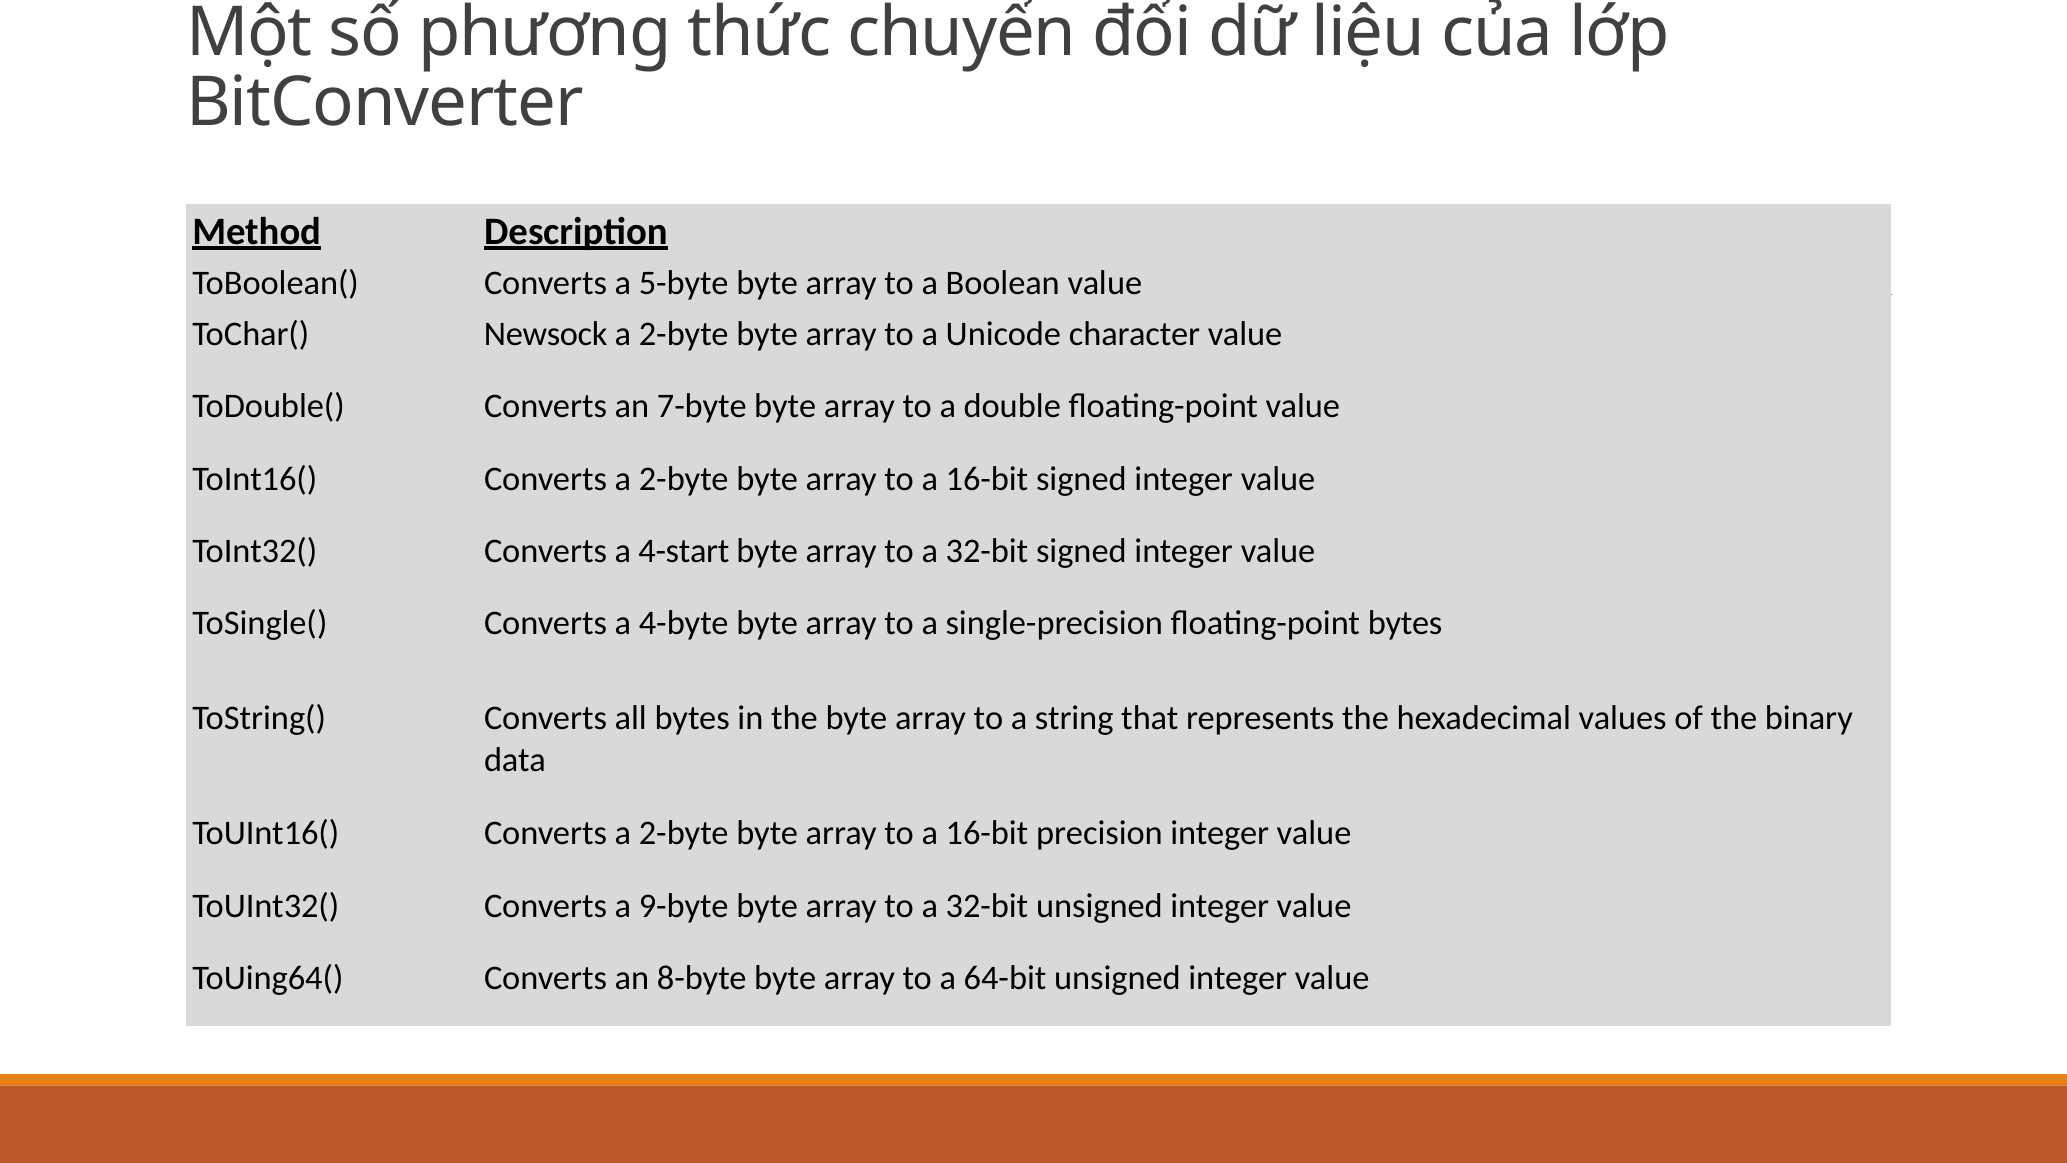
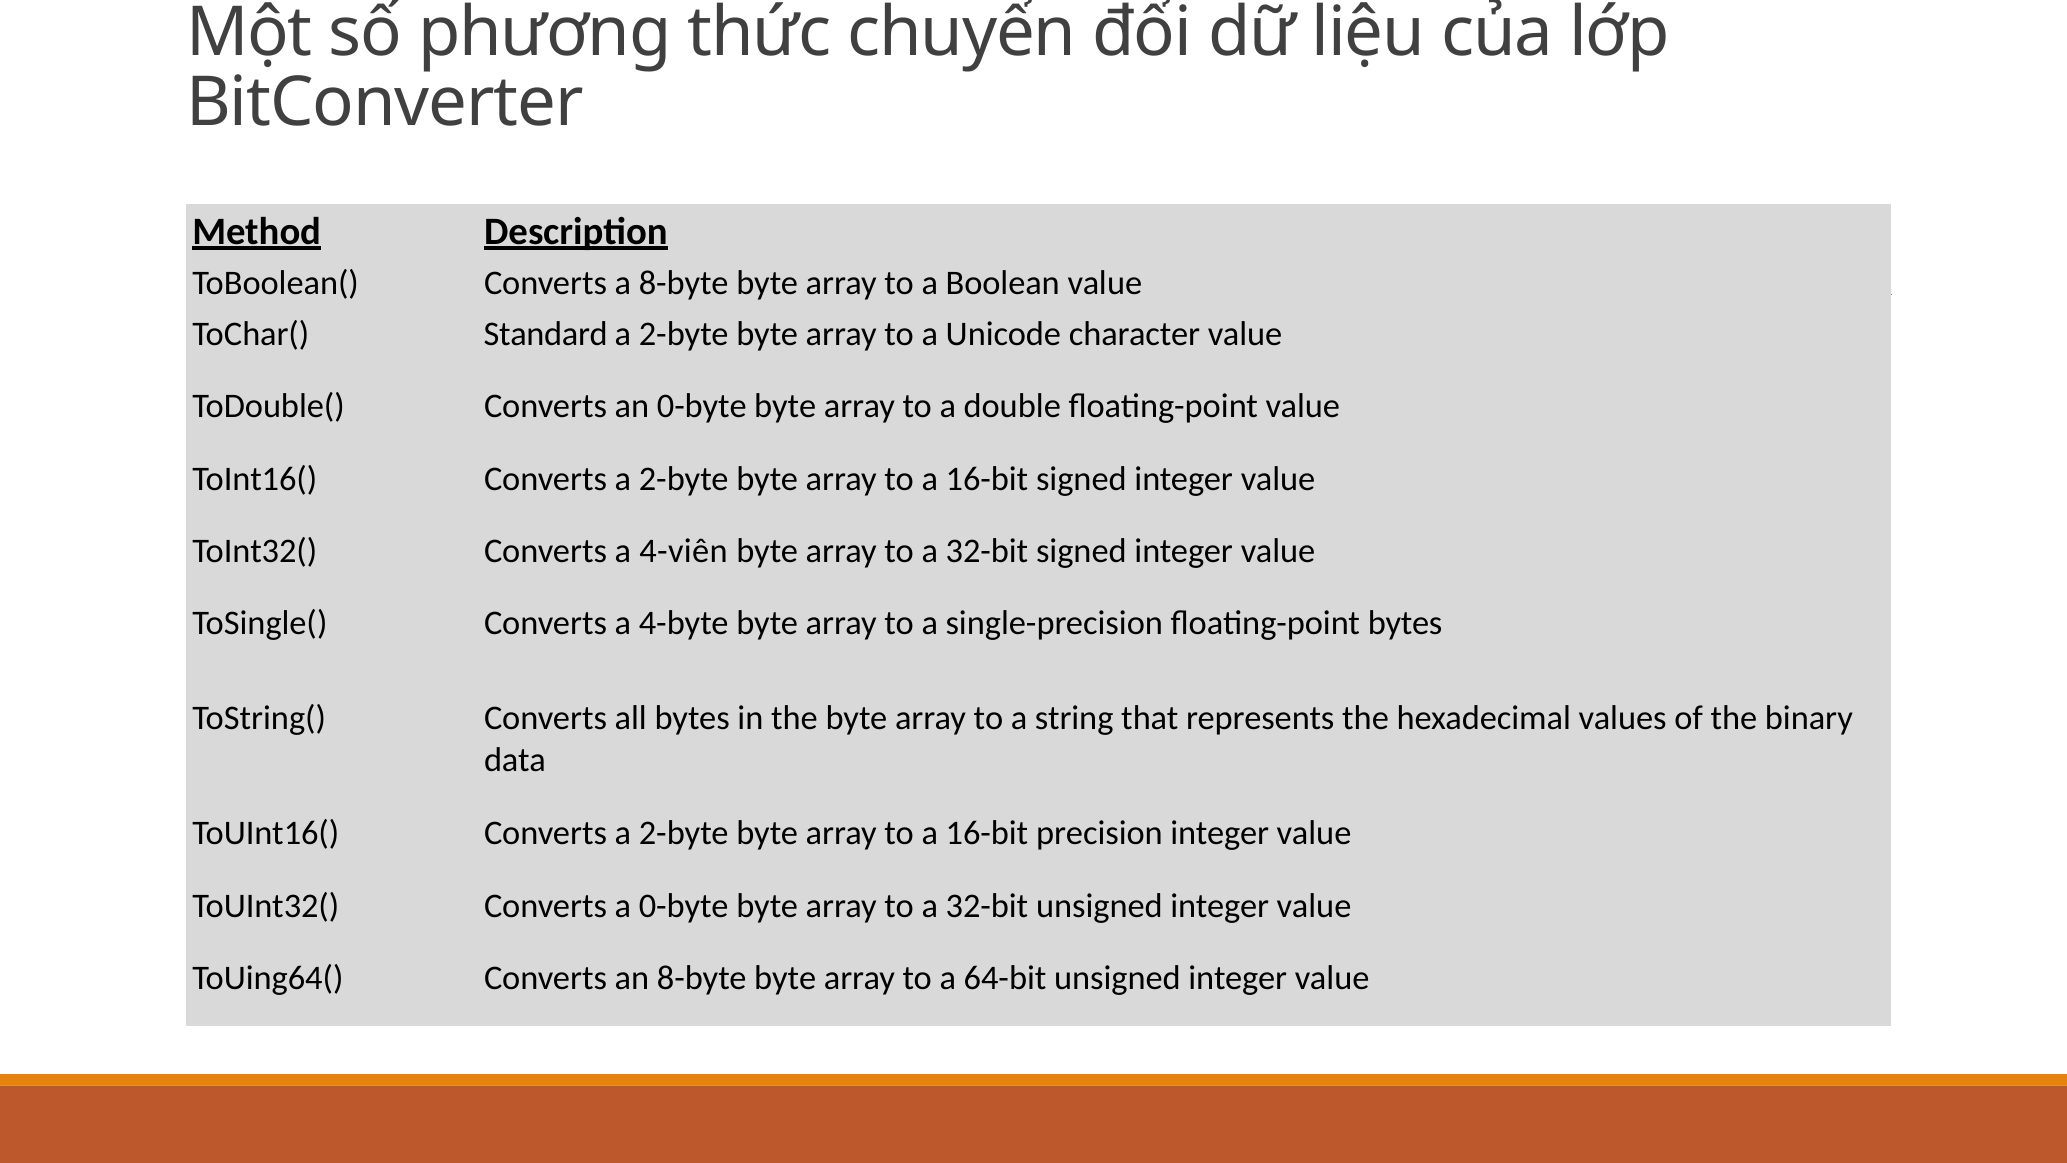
a 5-byte: 5-byte -> 8-byte (684, 283)
Newsock: Newsock -> Standard (546, 334)
an 7-byte: 7-byte -> 0-byte (702, 406)
4-start: 4-start -> 4-viên (684, 551)
a 9-byte: 9-byte -> 0-byte (684, 906)
